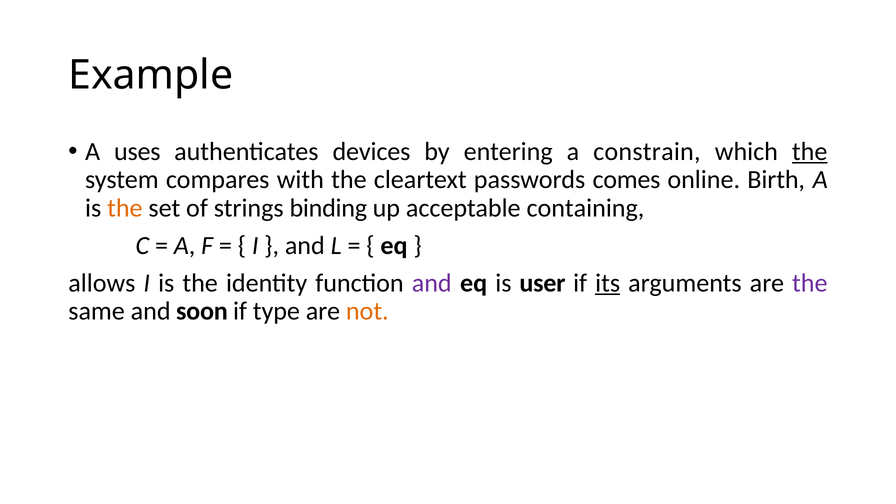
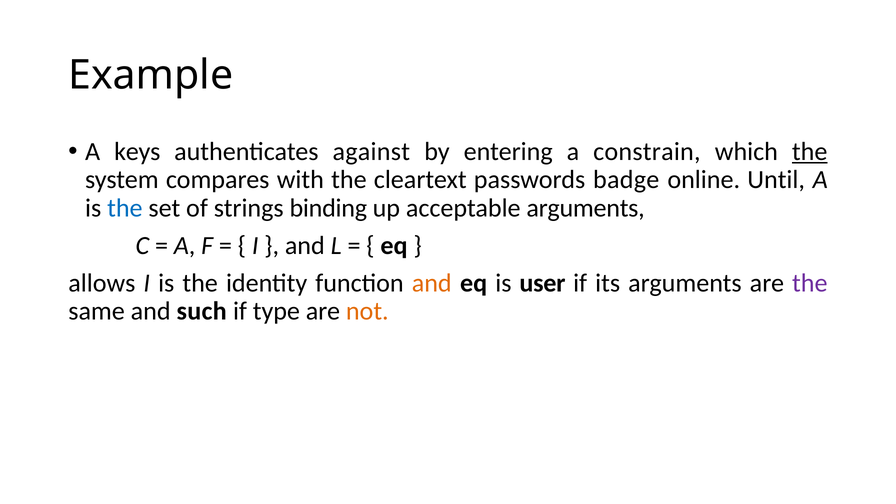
uses: uses -> keys (137, 151)
devices: devices -> against (371, 151)
comes: comes -> badge (626, 180)
Birth: Birth -> Until (776, 180)
the colour: orange -> blue (125, 208)
acceptable containing: containing -> arguments (586, 208)
and colour: purple -> orange (432, 283)
its underline: present -> none (608, 283)
soon: soon -> such (202, 311)
